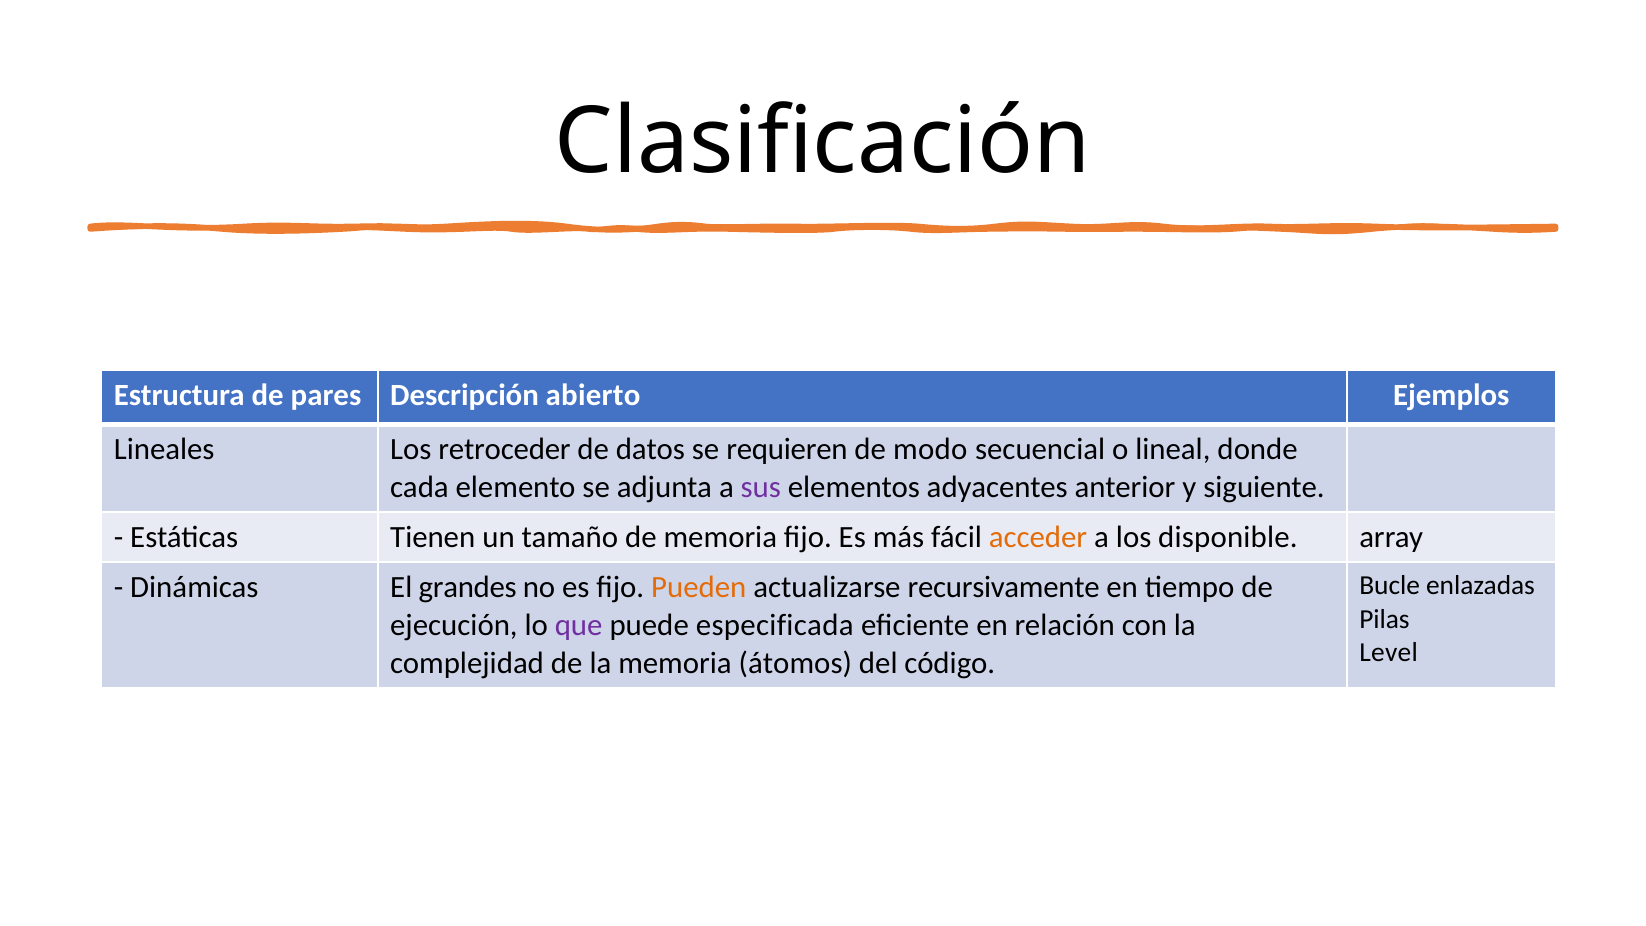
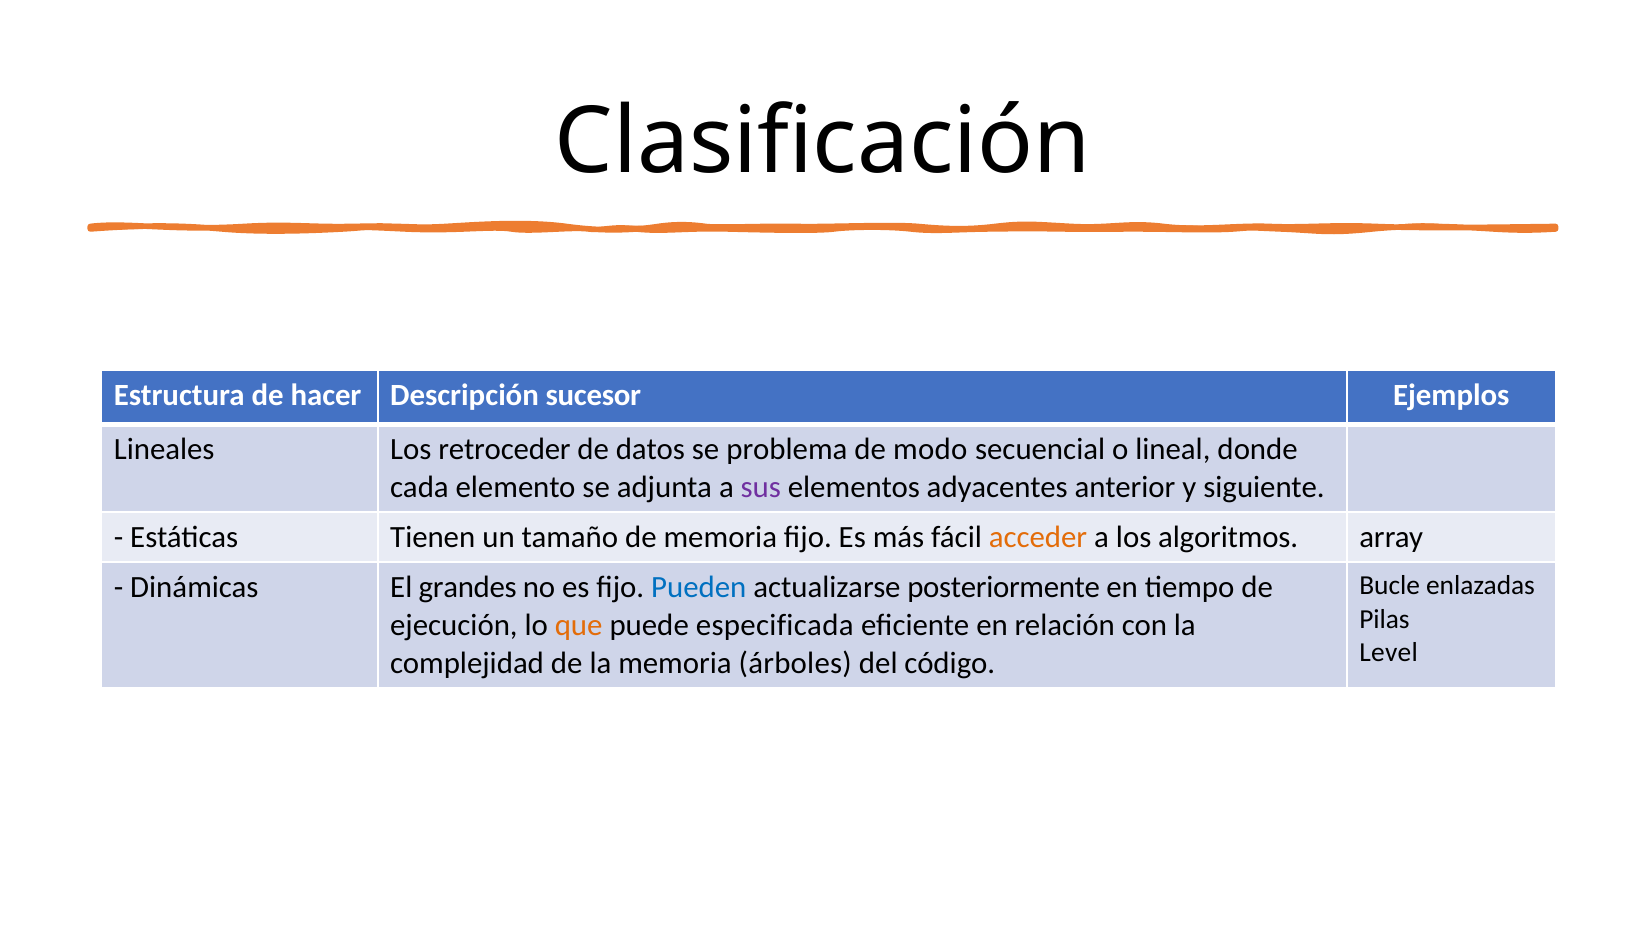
pares: pares -> hacer (326, 396)
abierto: abierto -> sucesor (593, 396)
requieren: requieren -> problema (787, 450)
disponible: disponible -> algoritmos (1228, 537)
Pueden colour: orange -> blue (699, 587)
recursivamente: recursivamente -> posteriormente (1004, 587)
que colour: purple -> orange (579, 625)
átomos: átomos -> árboles (795, 663)
